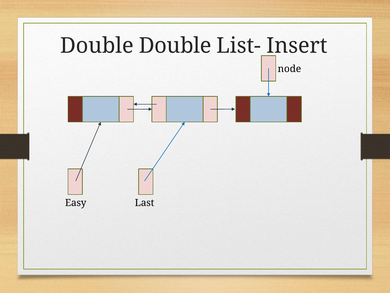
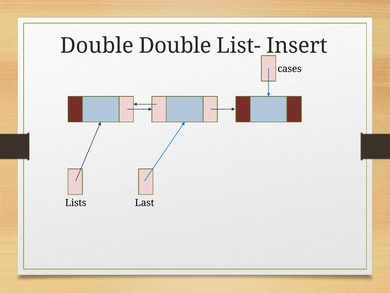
node: node -> cases (290, 69)
Easy: Easy -> Lists (76, 203)
